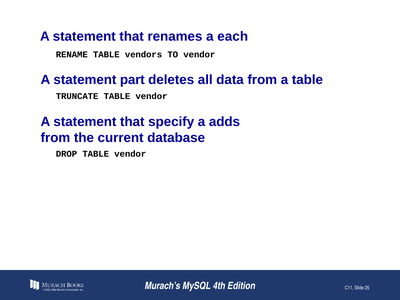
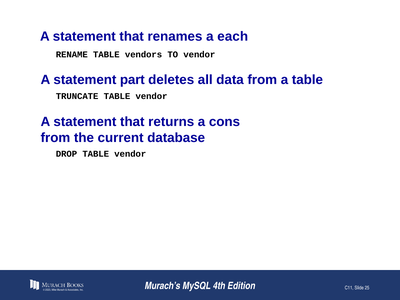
specify: specify -> returns (171, 122)
adds: adds -> cons (224, 122)
